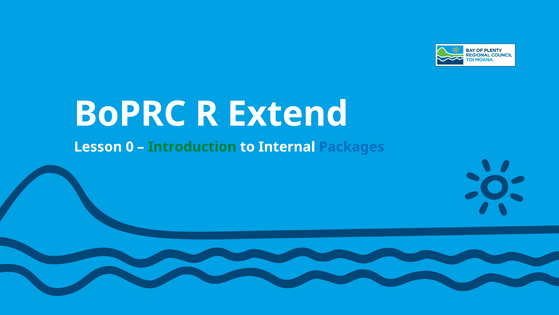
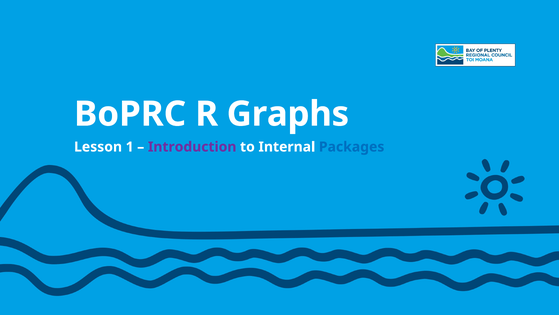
Extend: Extend -> Graphs (288, 114)
0: 0 -> 1 (130, 147)
Introduction colour: green -> purple (192, 147)
